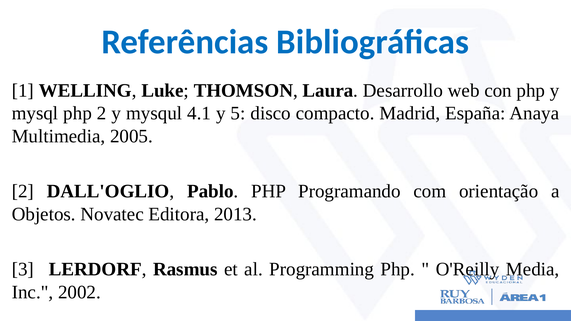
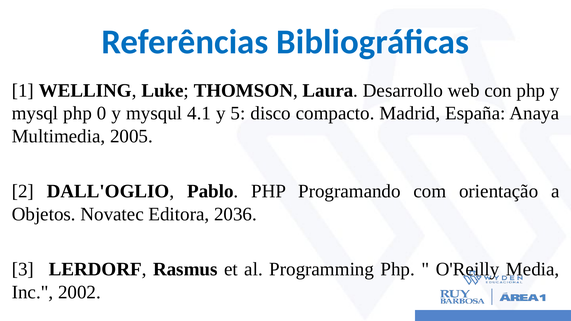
php 2: 2 -> 0 (102, 113)
2013: 2013 -> 2036 (235, 214)
